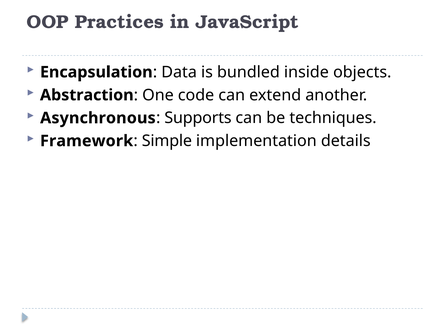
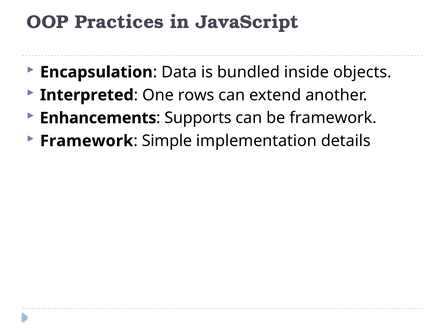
Abstraction: Abstraction -> Interpreted (87, 95)
code: code -> rows (196, 95)
Asynchronous: Asynchronous -> Enhancements (98, 118)
be techniques: techniques -> framework (333, 118)
